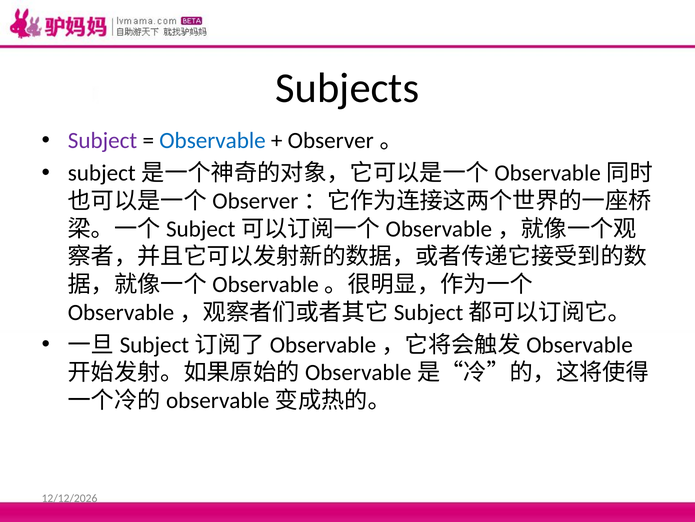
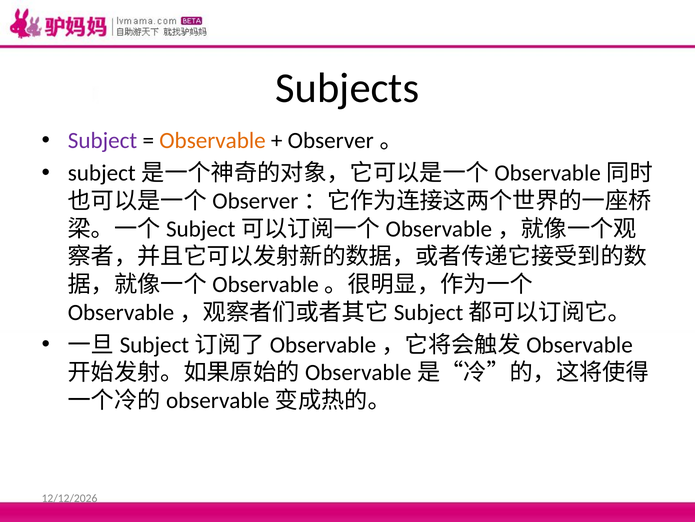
Observable colour: blue -> orange (213, 141)
